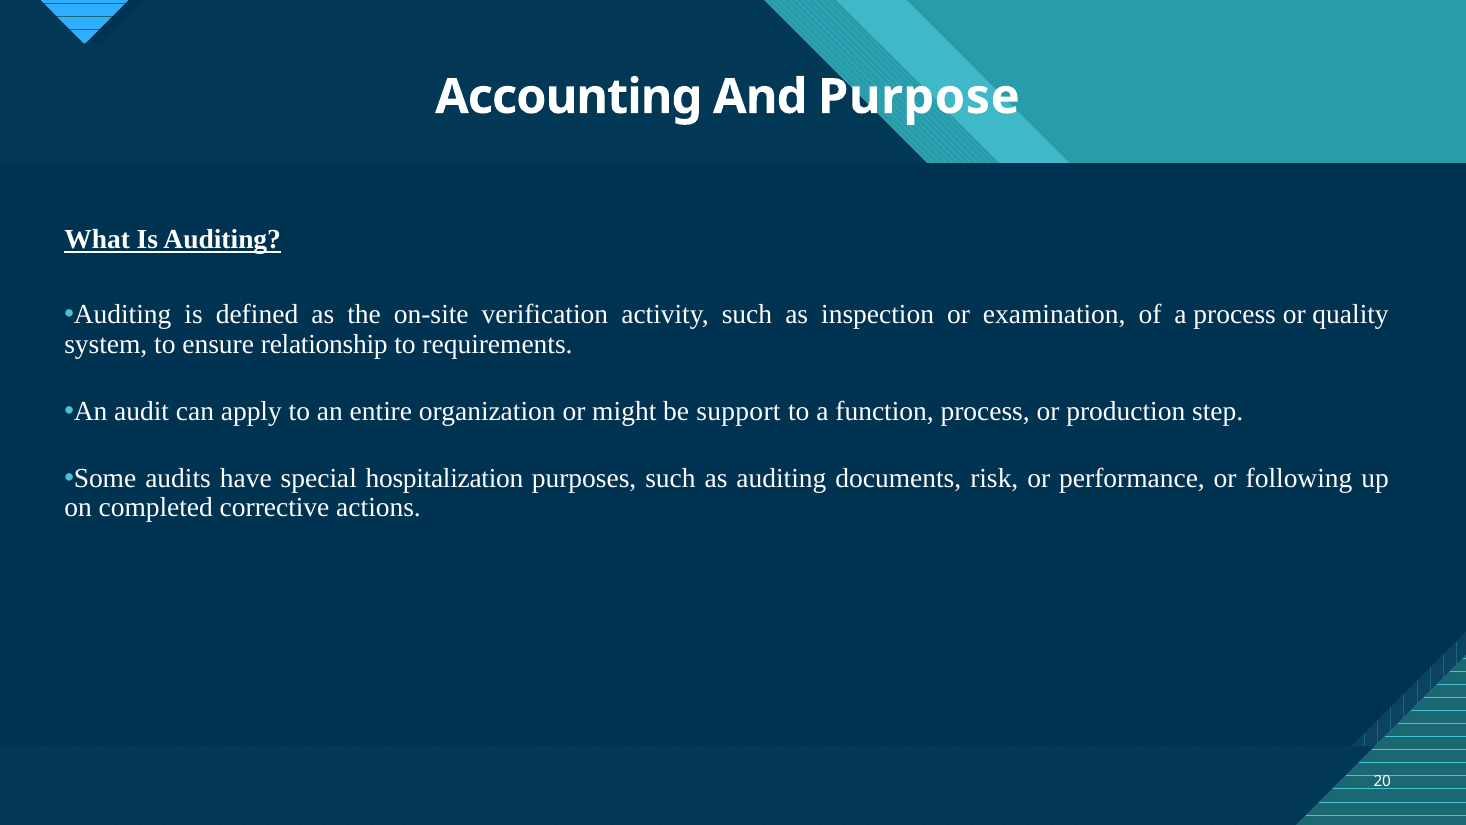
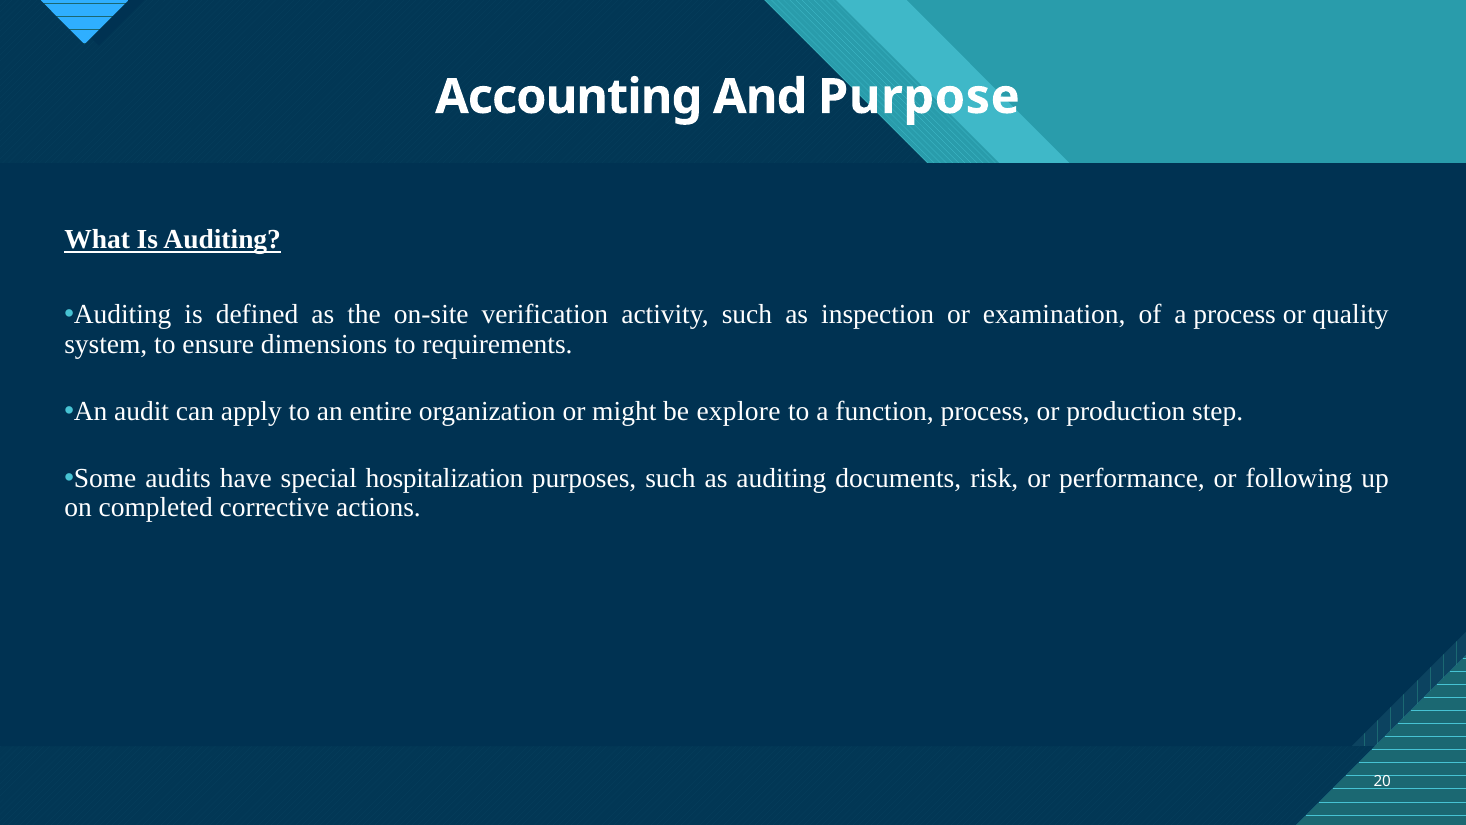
relationship: relationship -> dimensions (324, 344)
support: support -> explore (739, 411)
